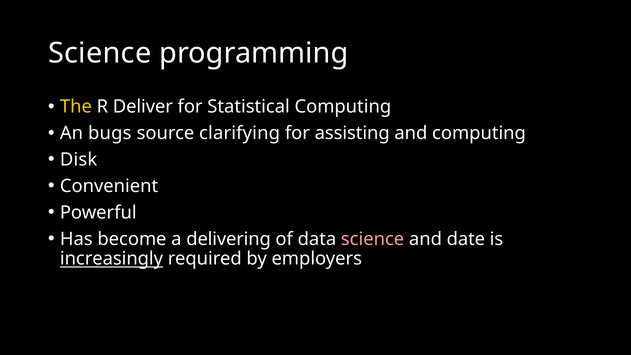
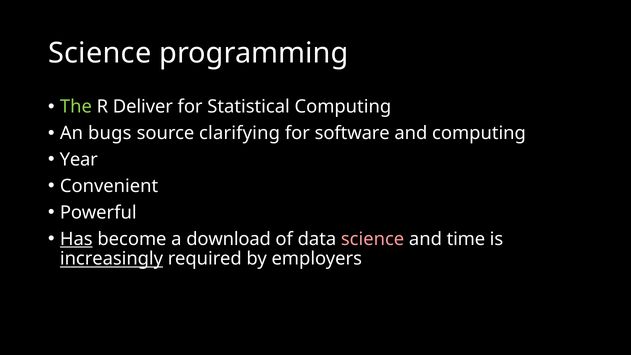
The colour: yellow -> light green (76, 107)
assisting: assisting -> software (352, 133)
Disk: Disk -> Year (79, 160)
Has underline: none -> present (76, 239)
delivering: delivering -> download (229, 239)
date: date -> time (466, 239)
